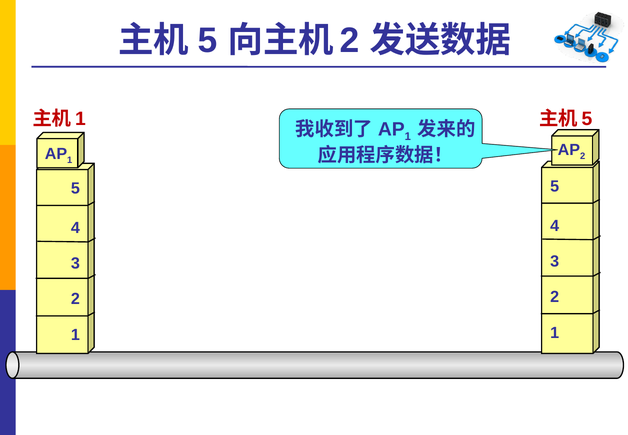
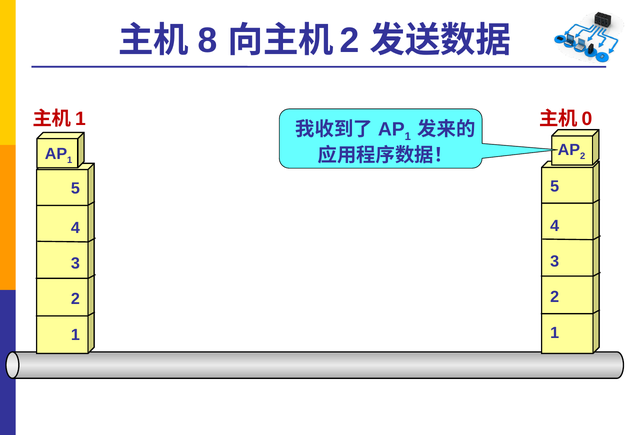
5: 5 -> 8 (208, 40)
5: 5 -> 0 (587, 119)
